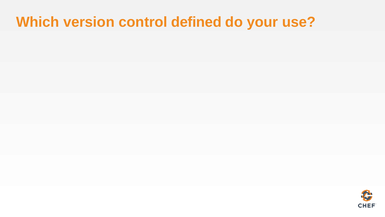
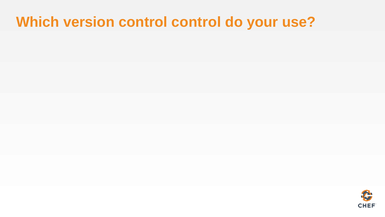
control defined: defined -> control (196, 22)
